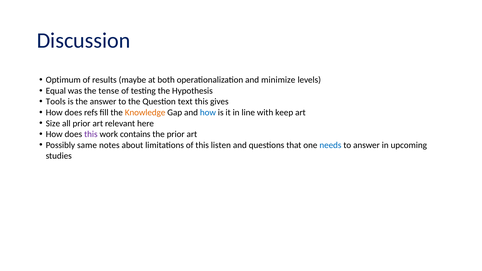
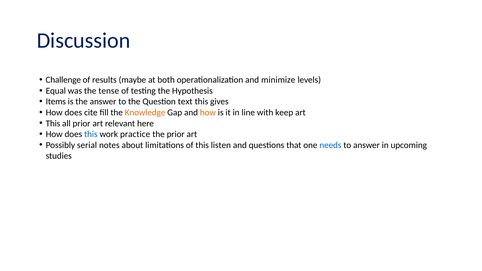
Optimum: Optimum -> Challenge (63, 80)
Tools: Tools -> Items (56, 102)
refs: refs -> cite (91, 113)
how colour: blue -> orange (208, 113)
Size: Size -> This (53, 123)
this colour: purple -> blue (91, 134)
contains: contains -> practice (135, 134)
same: same -> serial (87, 145)
